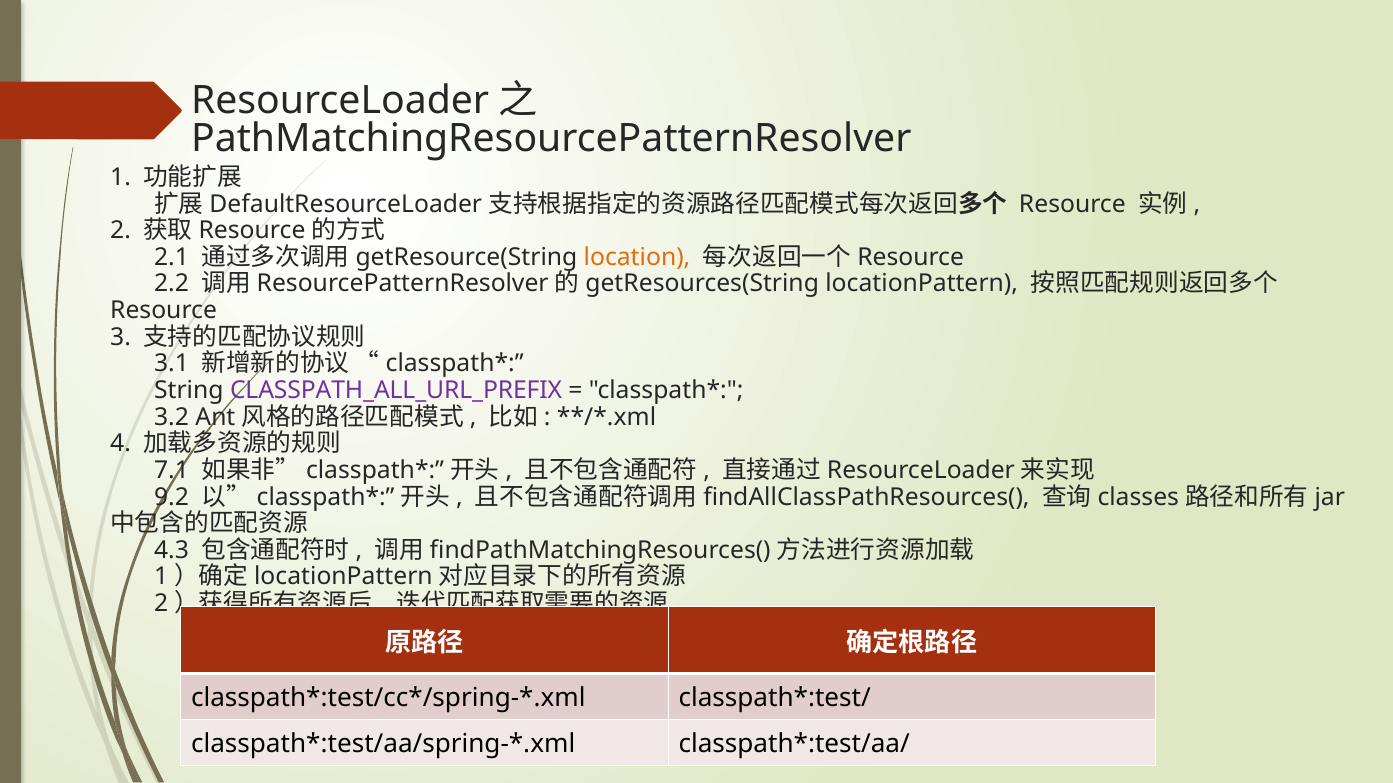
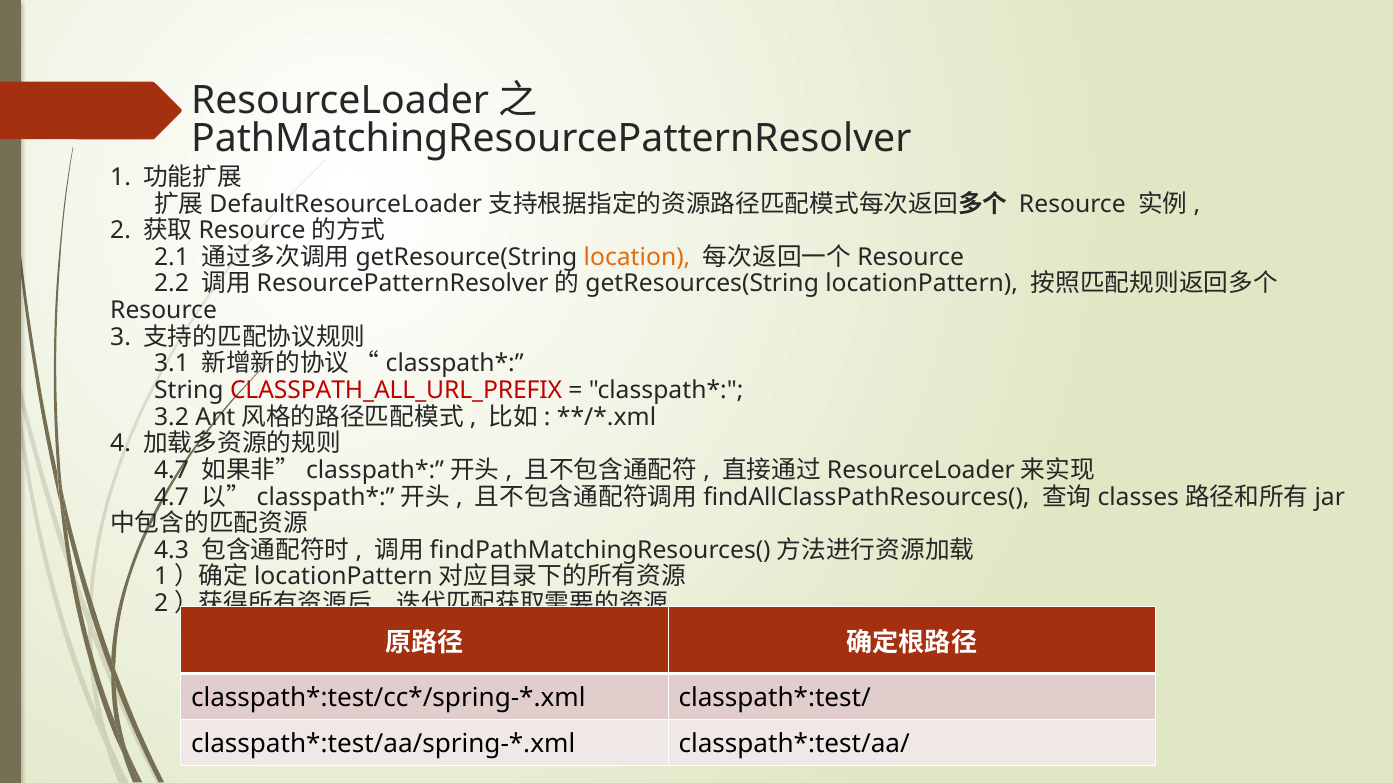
CLASSPATH_ALL_URL_PREFIX colour: purple -> red (396, 391)
7.1: 7.1 -> 4.7 (172, 471)
9.2: 9.2 -> 4.7 (172, 497)
